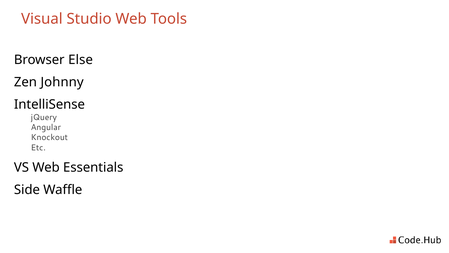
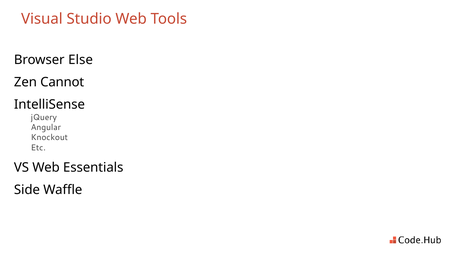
Johnny: Johnny -> Cannot (62, 82)
